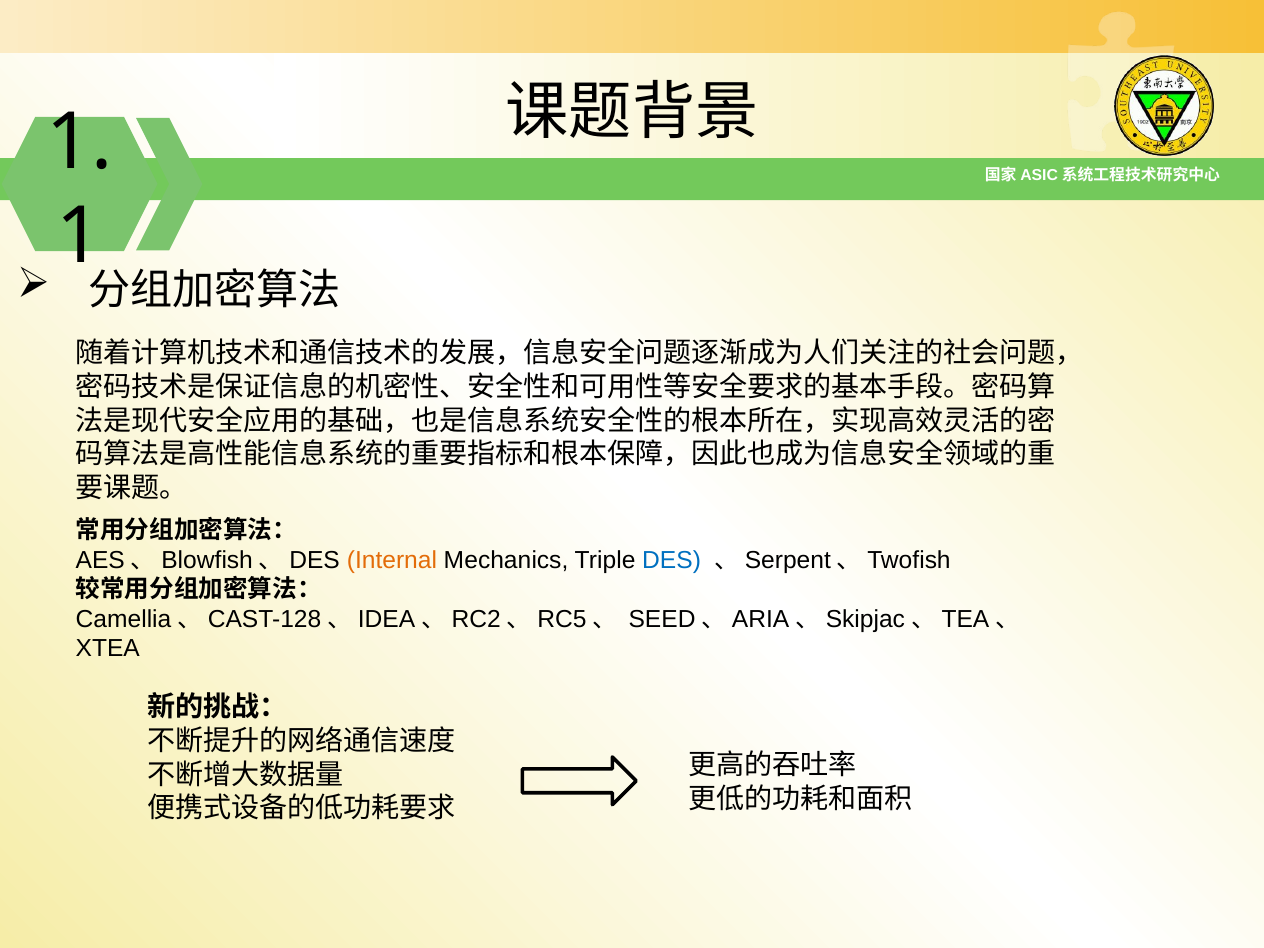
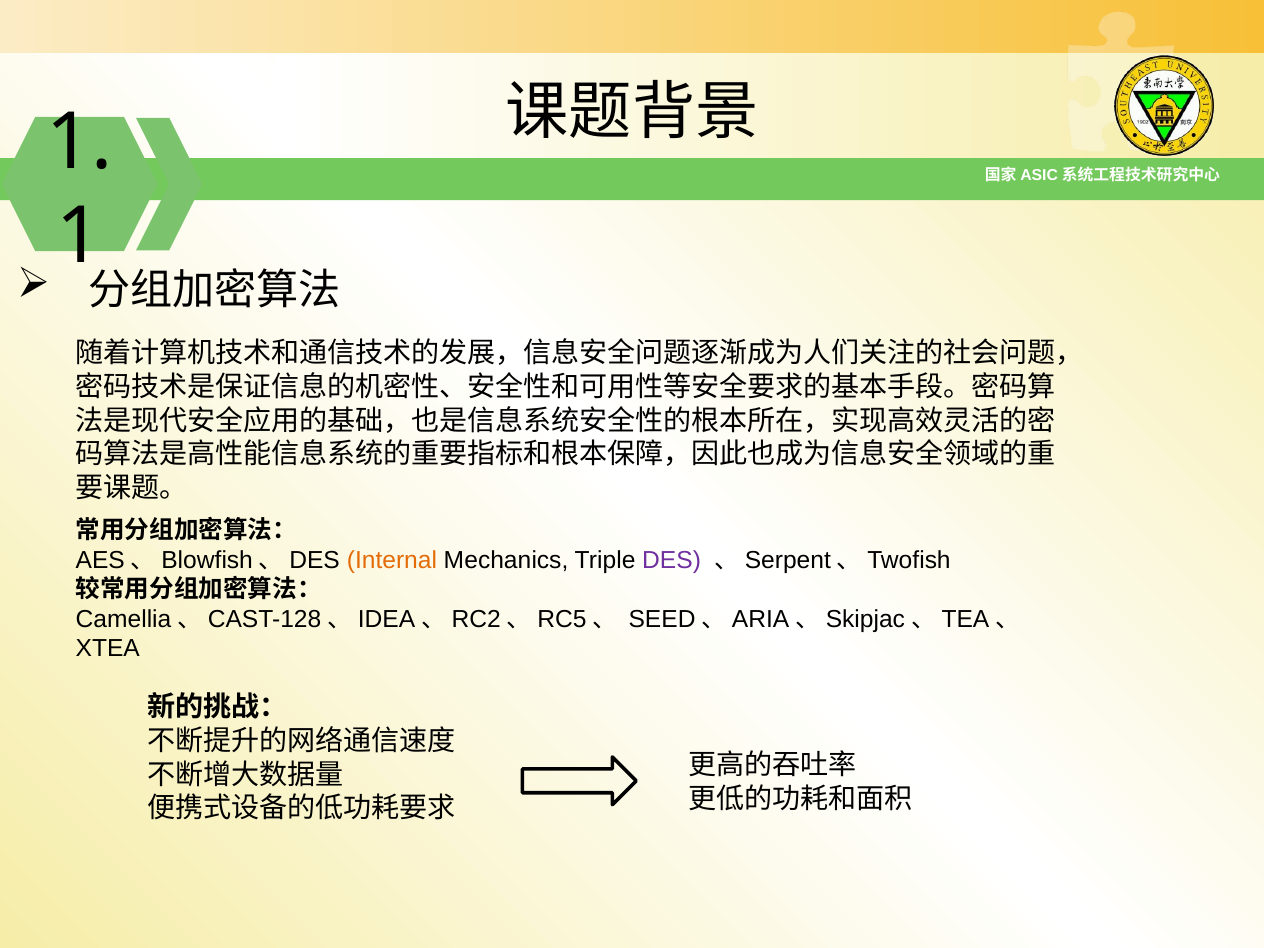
DES colour: blue -> purple (672, 560)
